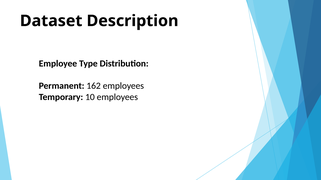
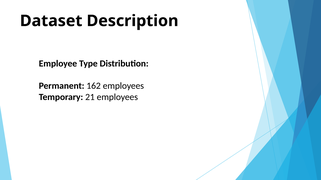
10: 10 -> 21 (90, 97)
